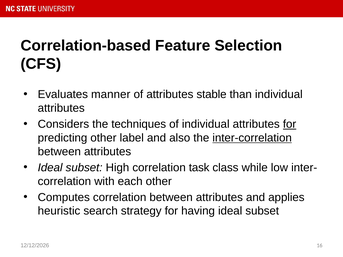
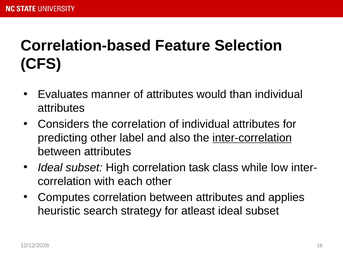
stable: stable -> would (211, 95)
the techniques: techniques -> correlation (139, 124)
for underline: present -> none (290, 124)
having: having -> atleast (198, 211)
